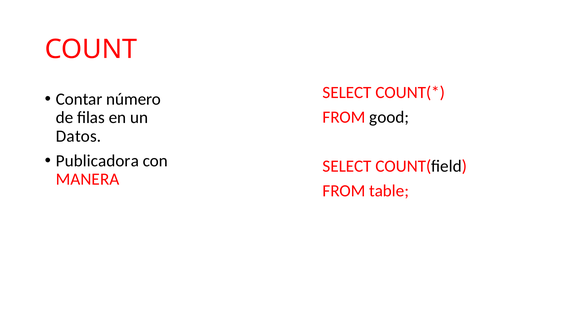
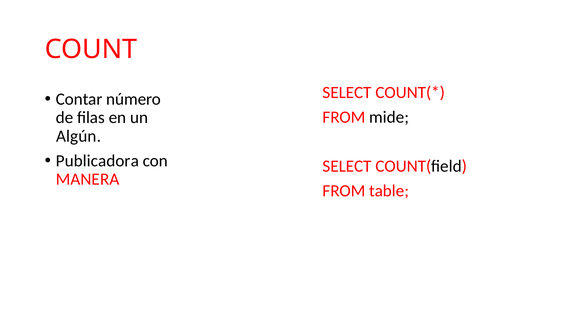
good: good -> mide (389, 117)
Datos: Datos -> Algún (79, 136)
